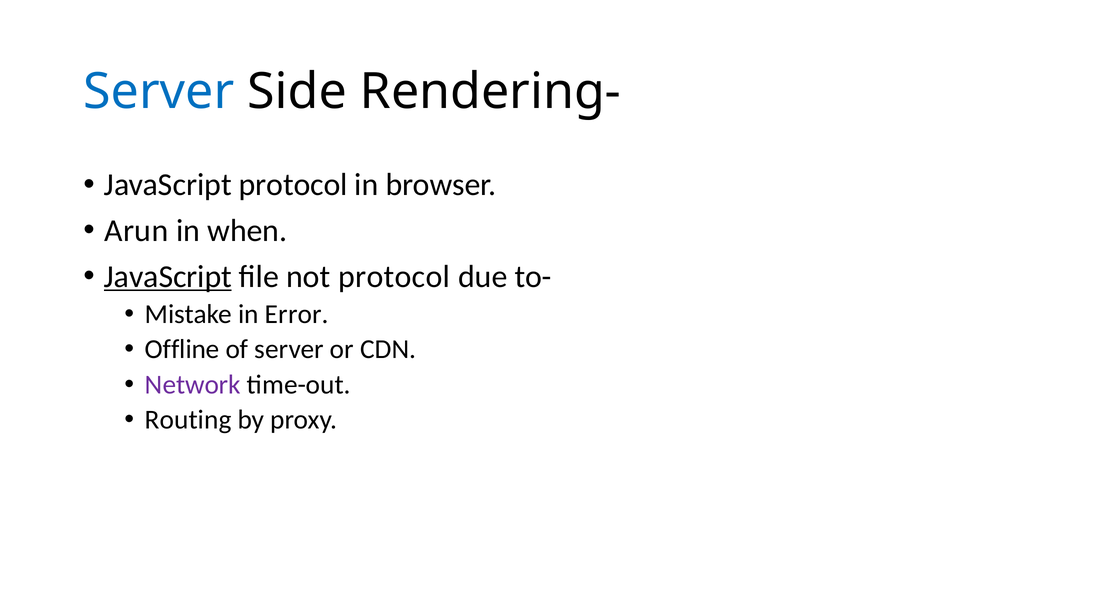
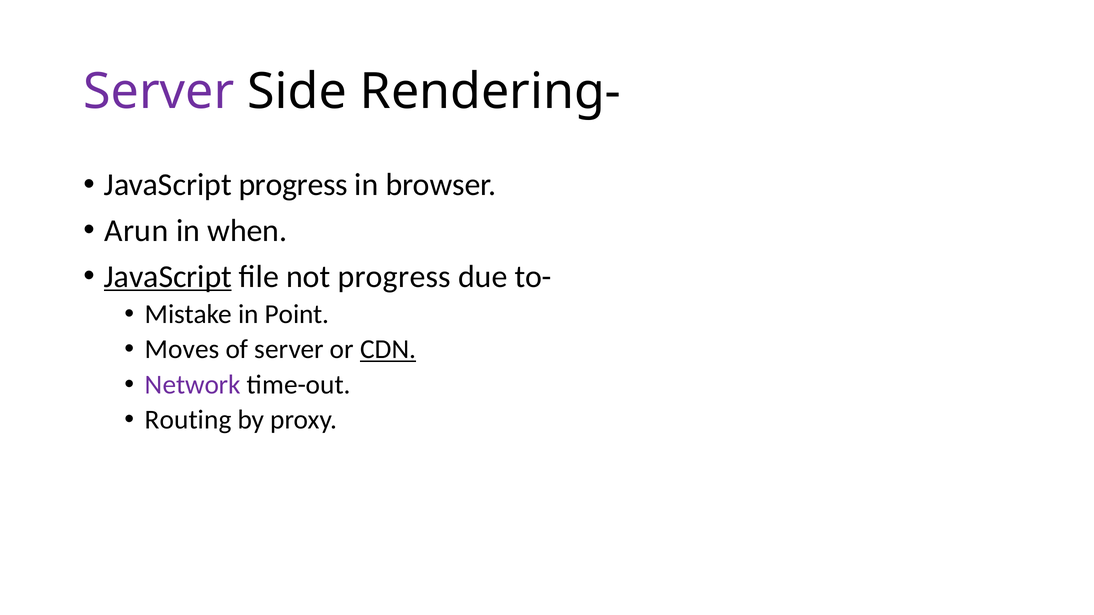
Server colour: blue -> purple (159, 92)
JavaScript protocol: protocol -> progress (293, 185)
not protocol: protocol -> progress (394, 277)
Error: Error -> Point (297, 314)
Offline: Offline -> Moves (182, 350)
CDN underline: none -> present (388, 350)
